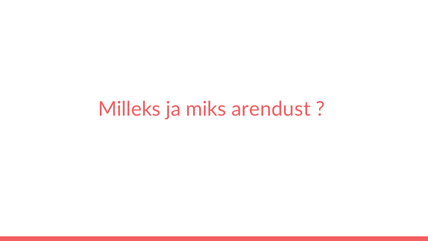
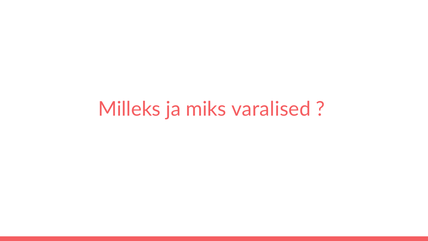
arendust: arendust -> varalised (271, 109)
